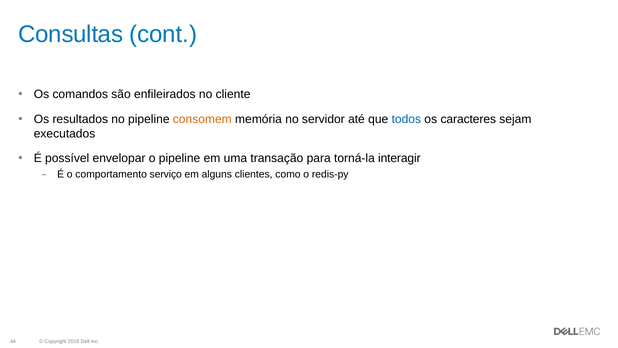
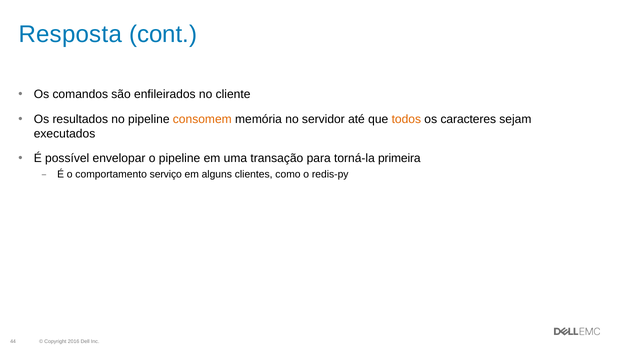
Consultas: Consultas -> Resposta (70, 34)
todos colour: blue -> orange (406, 119)
interagir: interagir -> primeira (399, 158)
